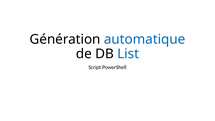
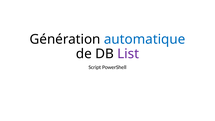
List colour: blue -> purple (128, 54)
